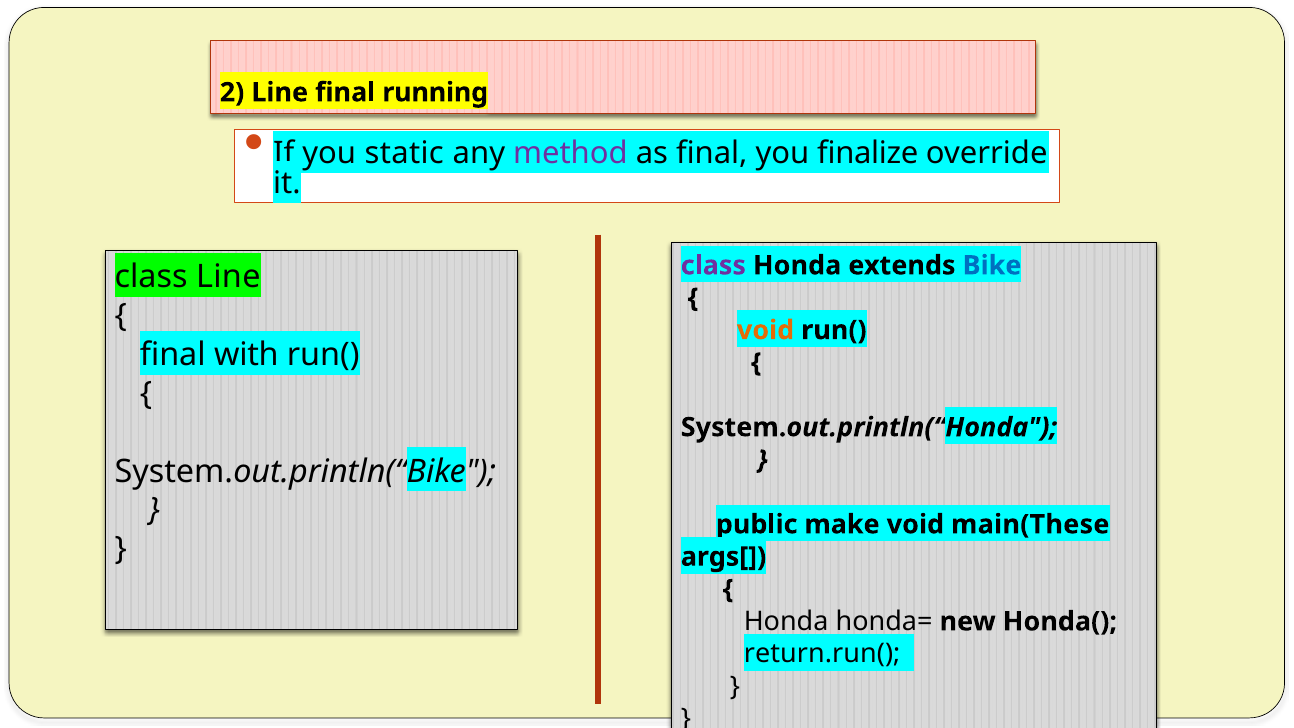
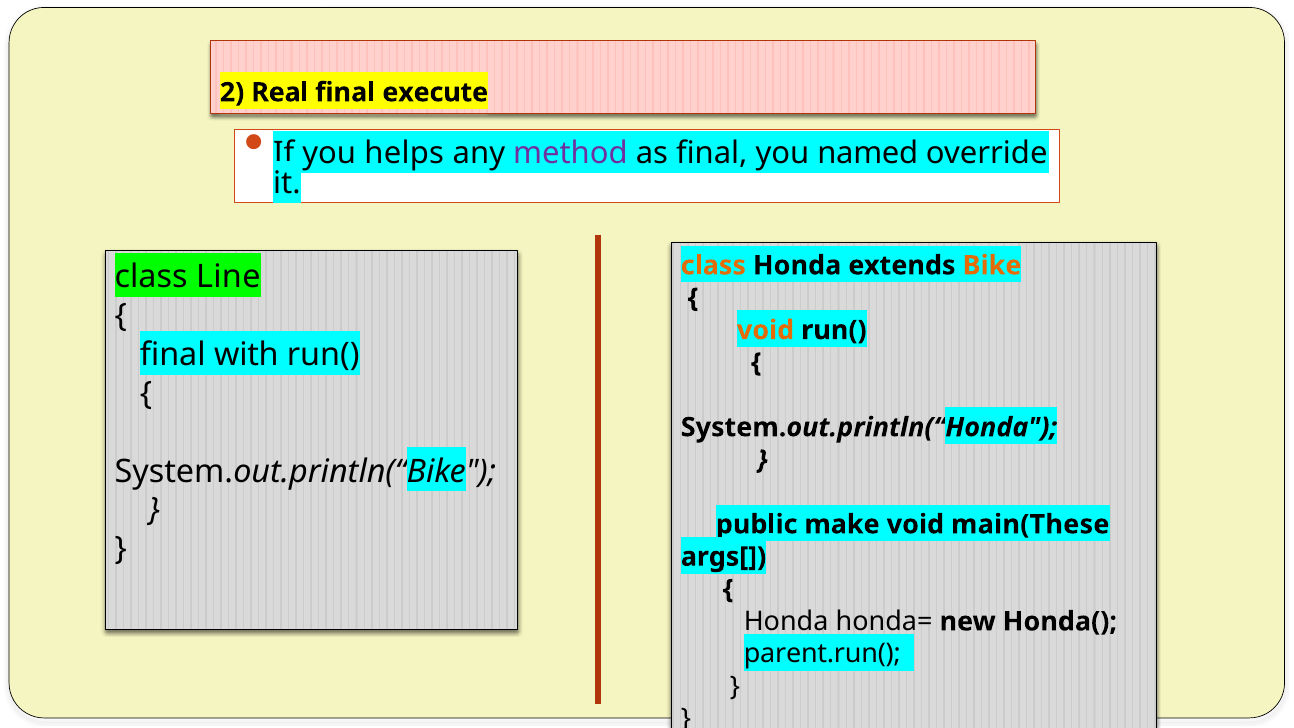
2 Line: Line -> Real (280, 92)
running: running -> execute (435, 92)
static: static -> helps (404, 154)
finalize: finalize -> named (868, 154)
class colour: purple -> orange (713, 265)
Bike colour: blue -> orange (992, 265)
return.run(: return.run( -> parent.run( (822, 654)
